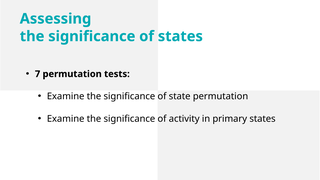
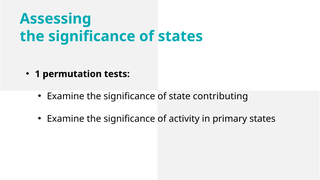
7: 7 -> 1 (38, 74)
state permutation: permutation -> contributing (220, 96)
